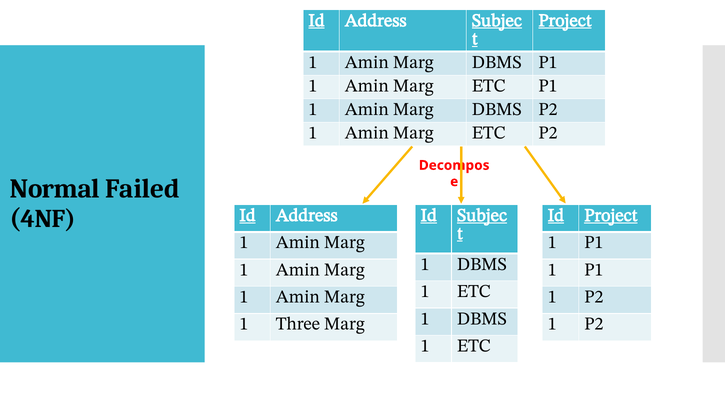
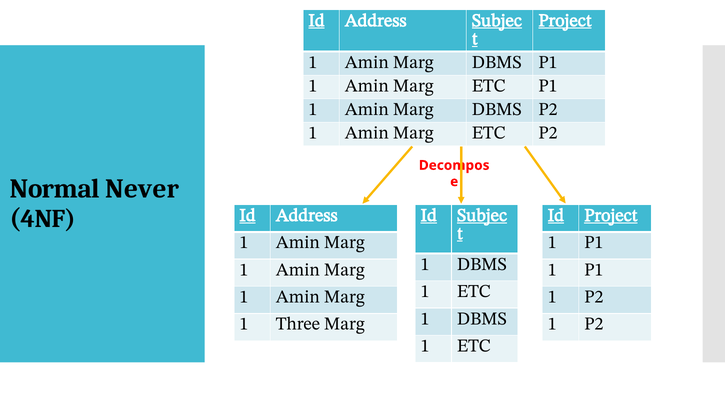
Failed: Failed -> Never (142, 189)
